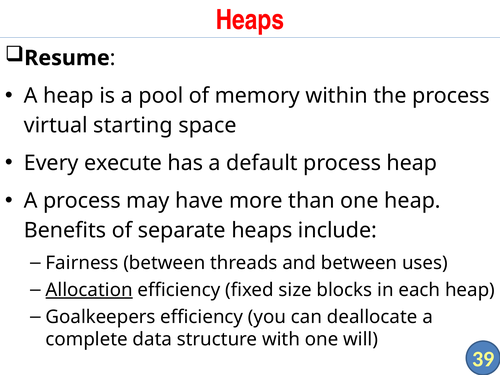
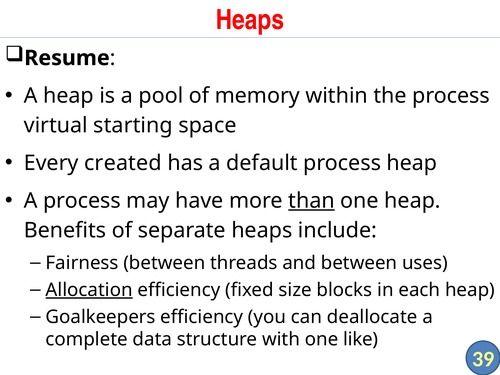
execute: execute -> created (123, 163)
than underline: none -> present (312, 201)
will: will -> like (361, 339)
